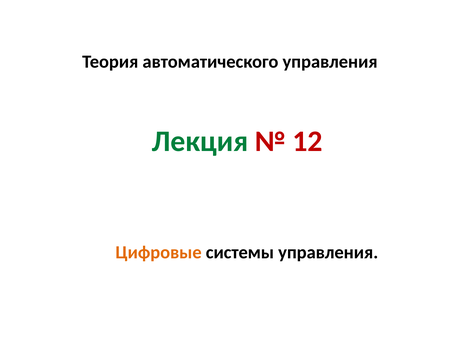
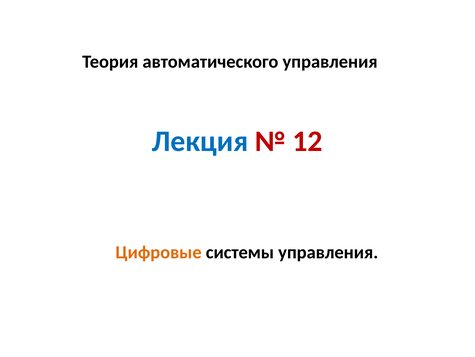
Лекция colour: green -> blue (200, 141)
